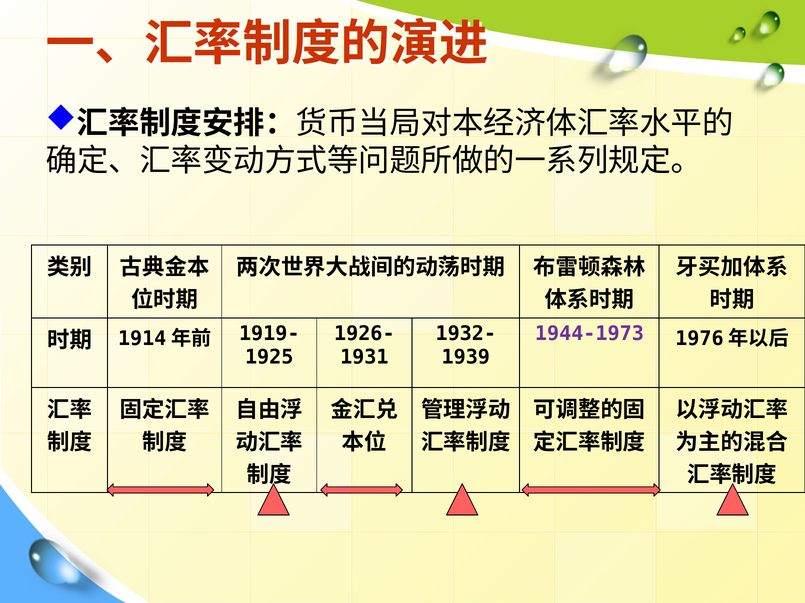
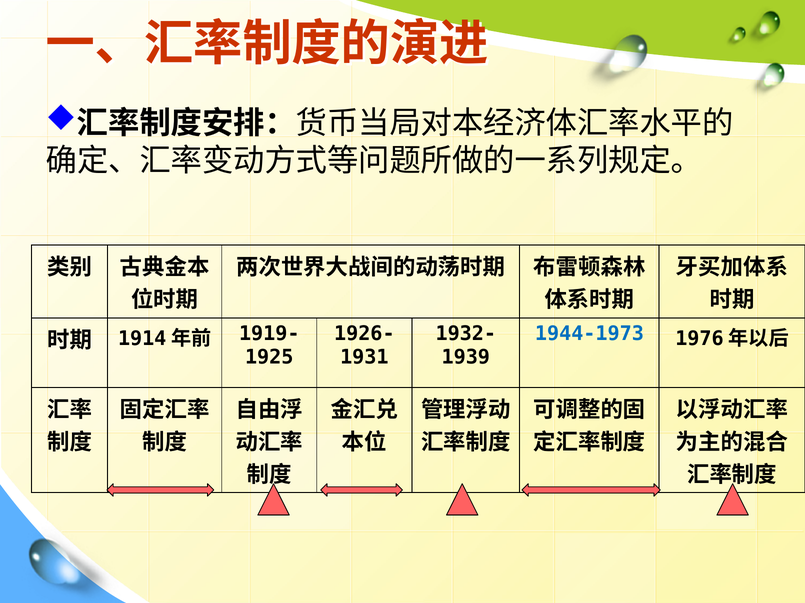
1944-1973 colour: purple -> blue (589, 334)
